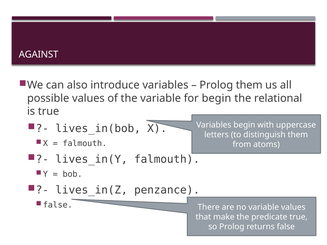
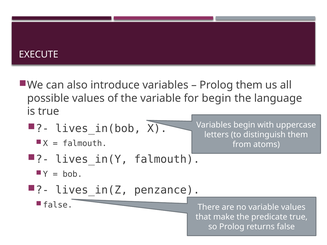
AGAINST: AGAINST -> EXECUTE (39, 55)
relational: relational -> language (278, 98)
